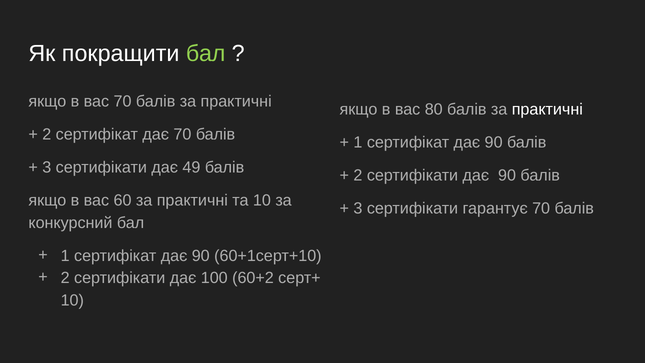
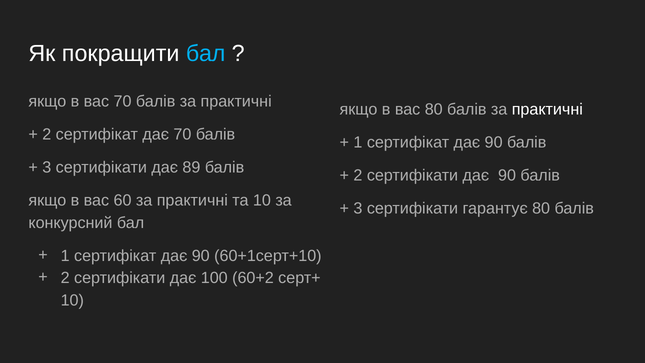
бал colour: light green -> light blue (206, 53)
49: 49 -> 89 (191, 167)
гарантує 70: 70 -> 80 (541, 208)
